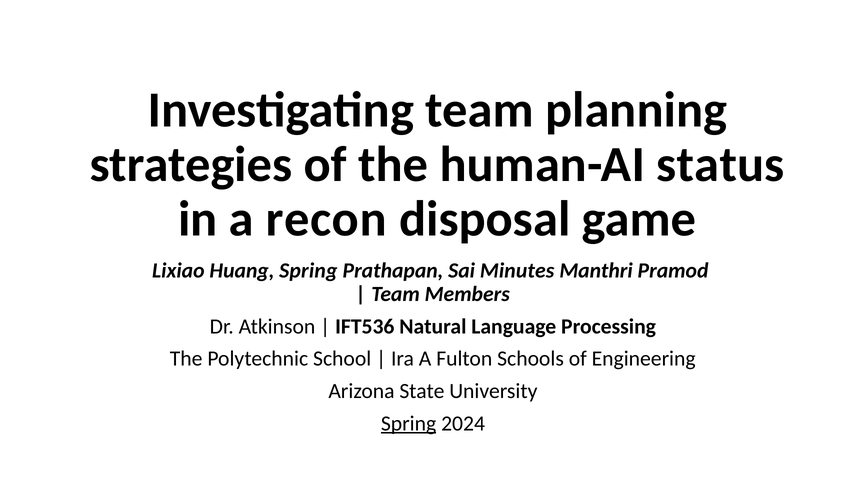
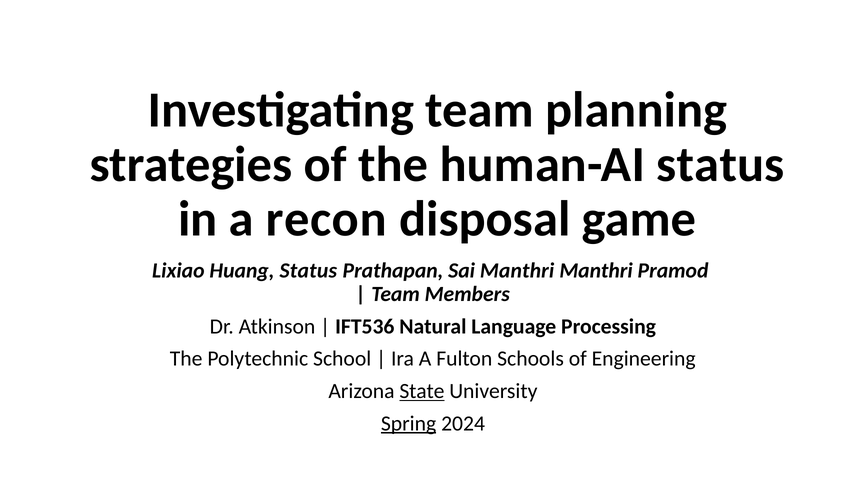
Huang Spring: Spring -> Status (308, 271)
Sai Minutes: Minutes -> Manthri (517, 271)
State underline: none -> present (422, 391)
